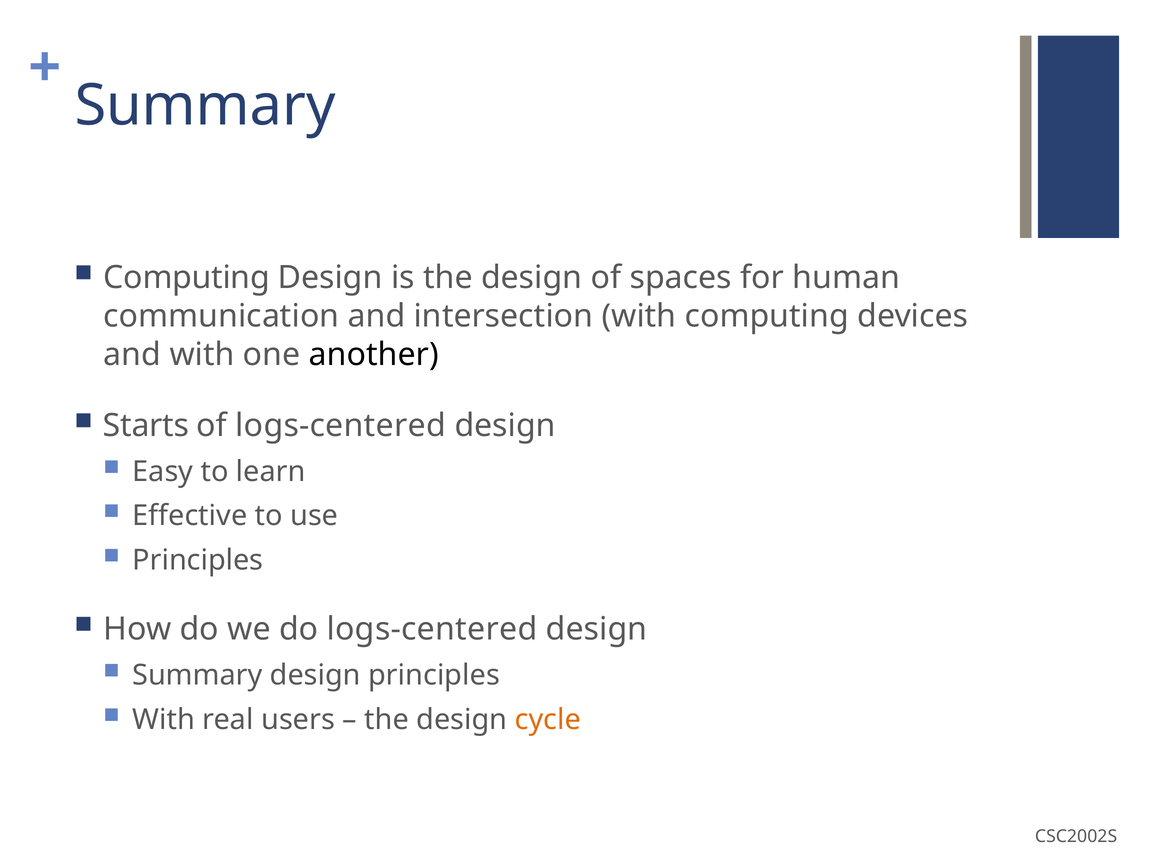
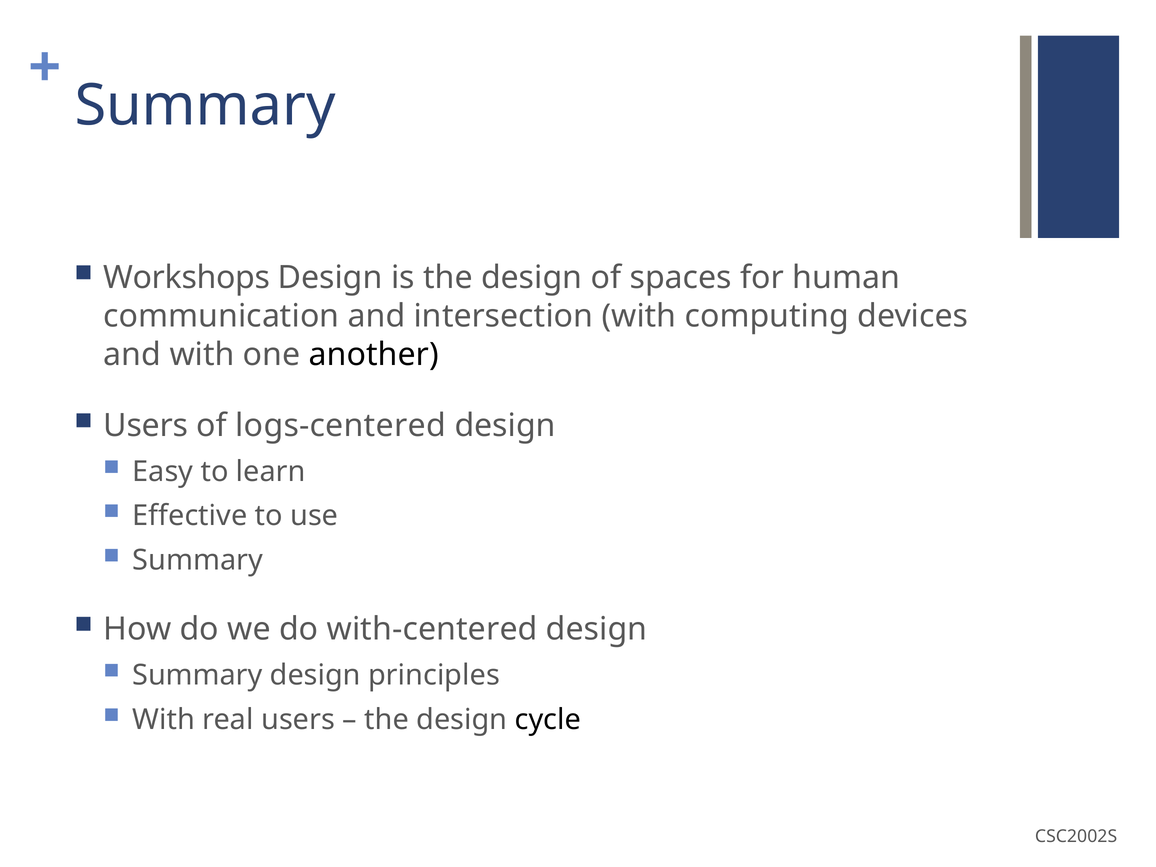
Computing: Computing -> Workshops (187, 278)
Starts: Starts -> Users (146, 426)
Principles: Principles -> Summary (198, 560)
do logs-centered: logs-centered -> with-centered (432, 629)
cycle colour: orange -> black (548, 720)
